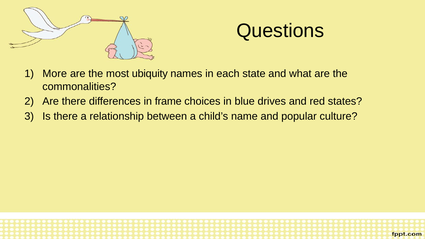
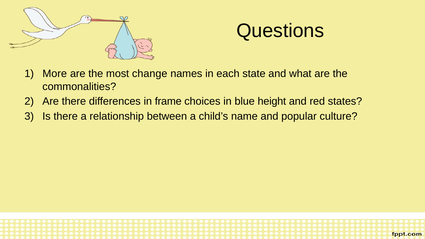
ubiquity: ubiquity -> change (150, 74)
drives: drives -> height (272, 101)
